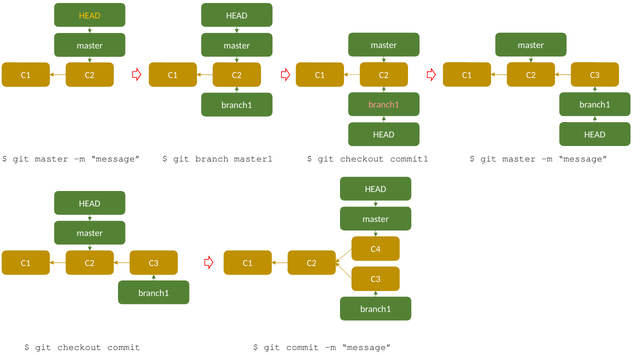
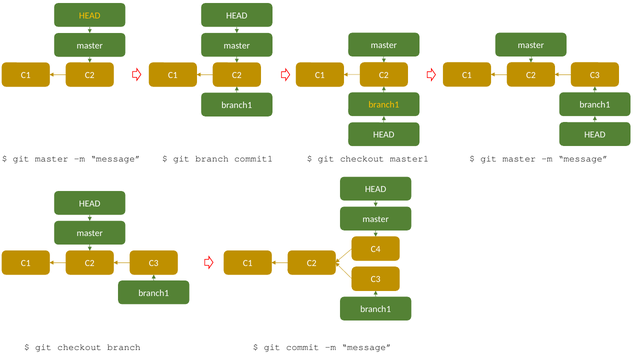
branch1 colour: pink -> yellow (384, 105)
master1: master1 -> commit1 (254, 159)
commit1: commit1 -> master1 (409, 159)
checkout commit: commit -> branch (124, 347)
